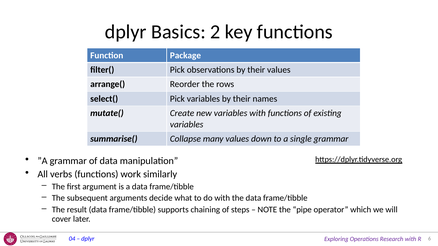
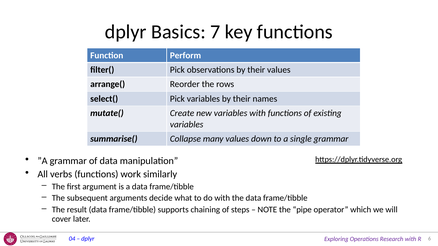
2: 2 -> 7 (215, 32)
Package: Package -> Perform (186, 55)
